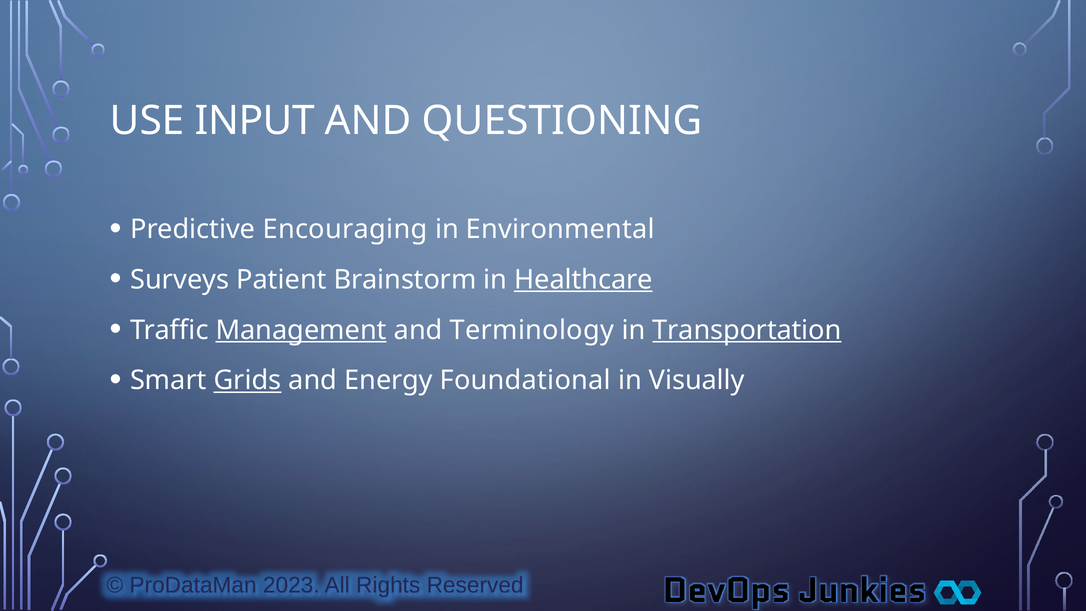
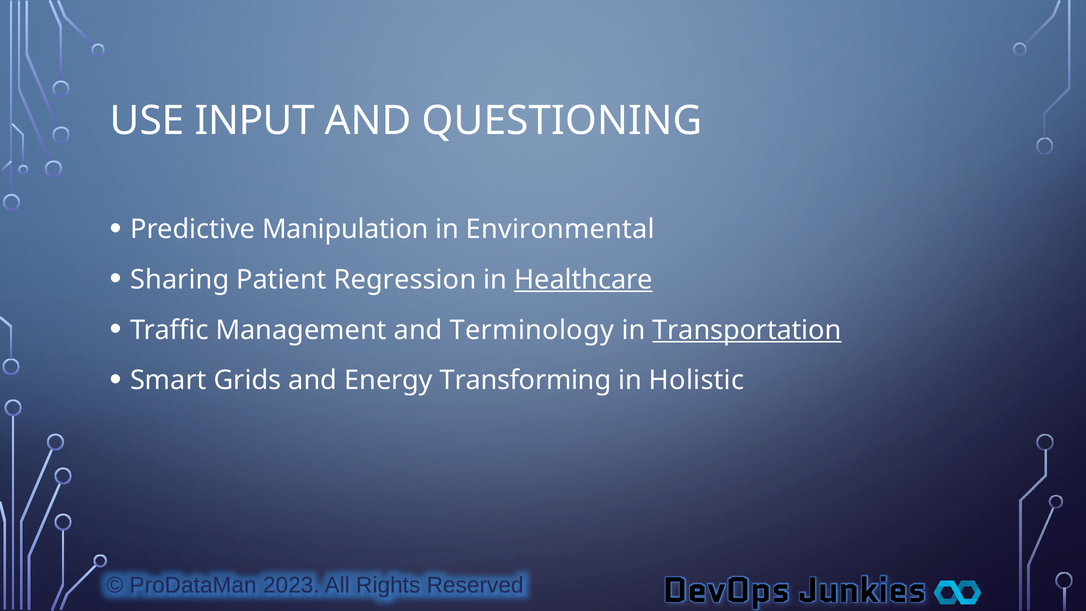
Encouraging: Encouraging -> Manipulation (345, 229)
Surveys: Surveys -> Sharing (180, 280)
Brainstorm: Brainstorm -> Regression (405, 280)
Management underline: present -> none (301, 330)
Grids underline: present -> none (247, 380)
Foundational: Foundational -> Transforming (526, 380)
Visually: Visually -> Holistic (697, 380)
